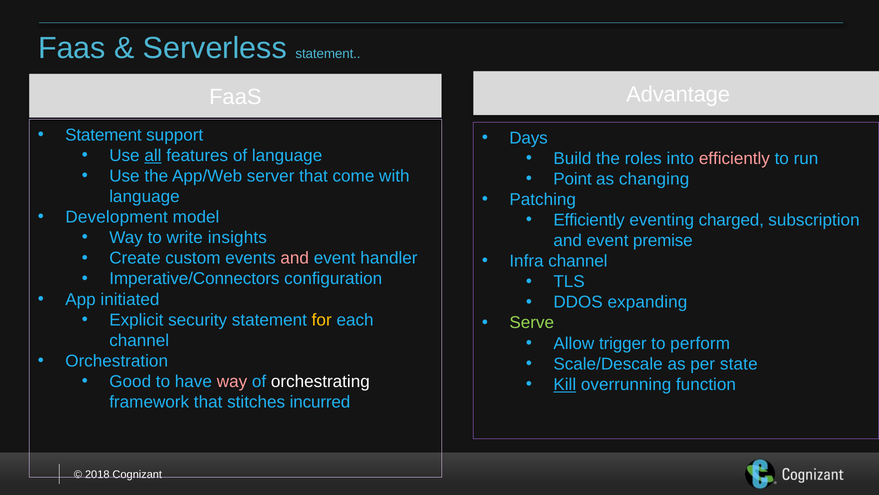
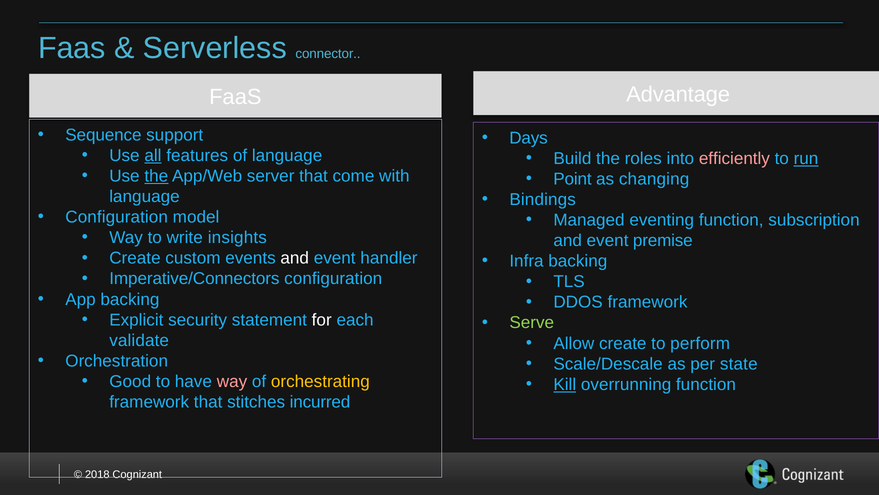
Serverless statement: statement -> connector (328, 54)
Statement: Statement -> Sequence (103, 135)
run underline: none -> present (806, 158)
the underline: none -> present (156, 176)
Patching: Patching -> Bindings (543, 199)
Development: Development -> Configuration (117, 217)
Efficiently: Efficiently -> Managed (589, 220)
eventing charged: charged -> function (731, 220)
and colour: pink -> white (295, 258)
Infra channel: channel -> backing (578, 261)
App initiated: initiated -> backing (130, 299)
DDOS expanding: expanding -> framework (648, 302)
for colour: yellow -> white (322, 320)
channel: channel -> validate (139, 340)
Allow trigger: trigger -> create (623, 343)
orchestrating colour: white -> yellow (320, 381)
